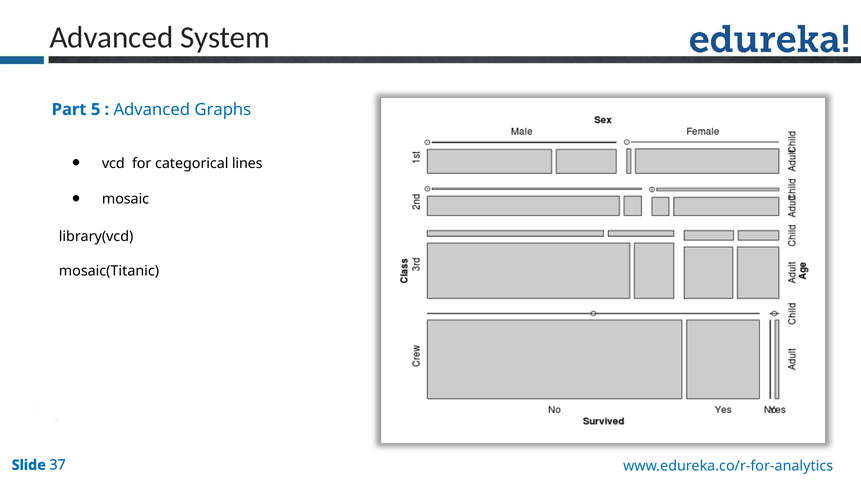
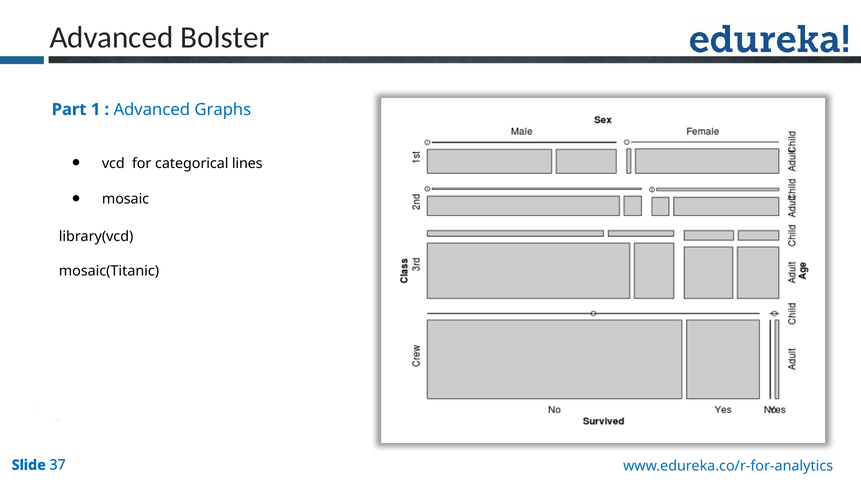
System: System -> Bolster (225, 37)
5: 5 -> 1 (96, 110)
